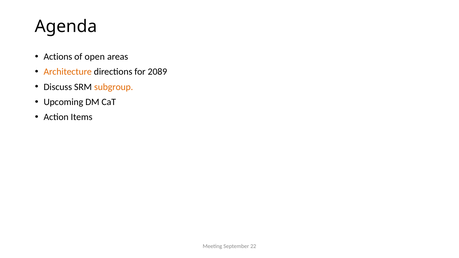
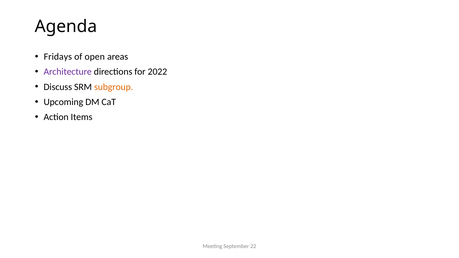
Actions: Actions -> Fridays (58, 57)
Architecture colour: orange -> purple (68, 72)
2089: 2089 -> 2022 (157, 72)
